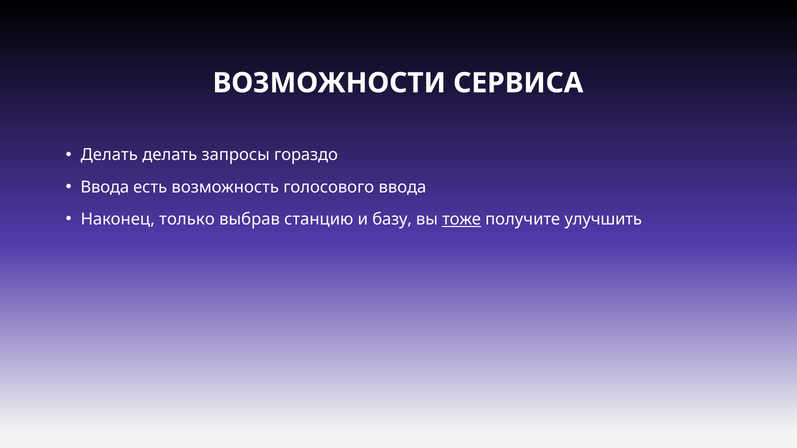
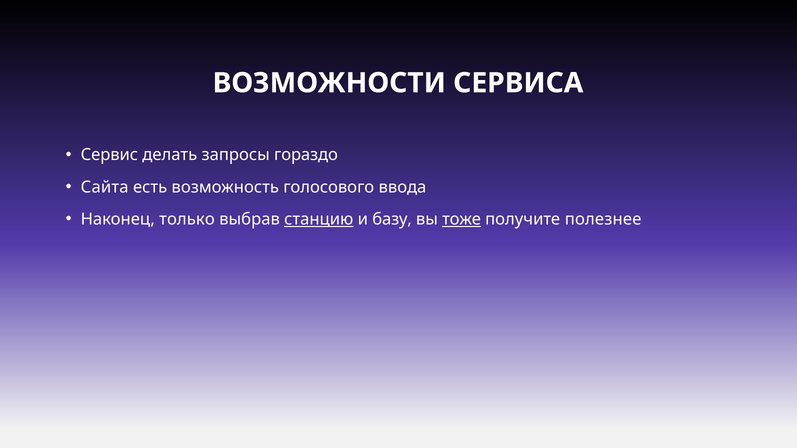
Делать: Делать -> Сервис (109, 155)
Ввода: Ввода -> Сайта (105, 187)
станцию underline: none -> present (319, 220)
улучшить: улучшить -> полезнее (603, 220)
